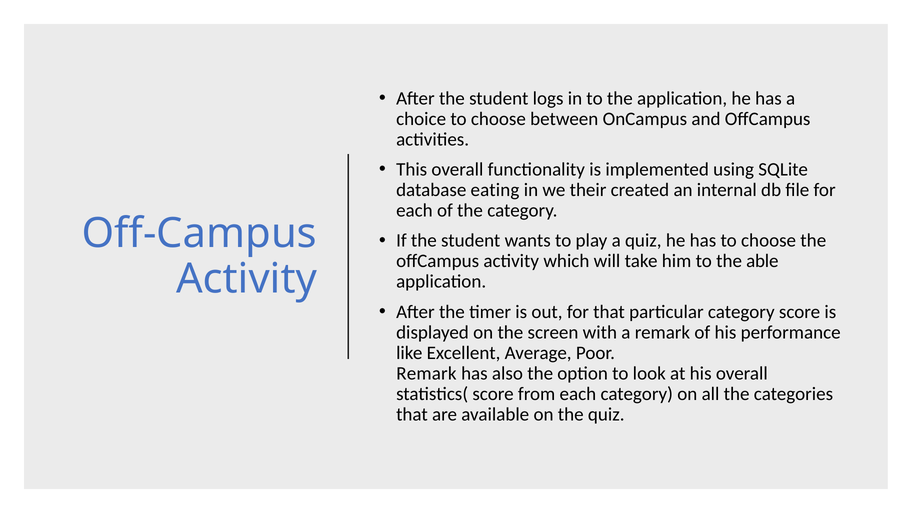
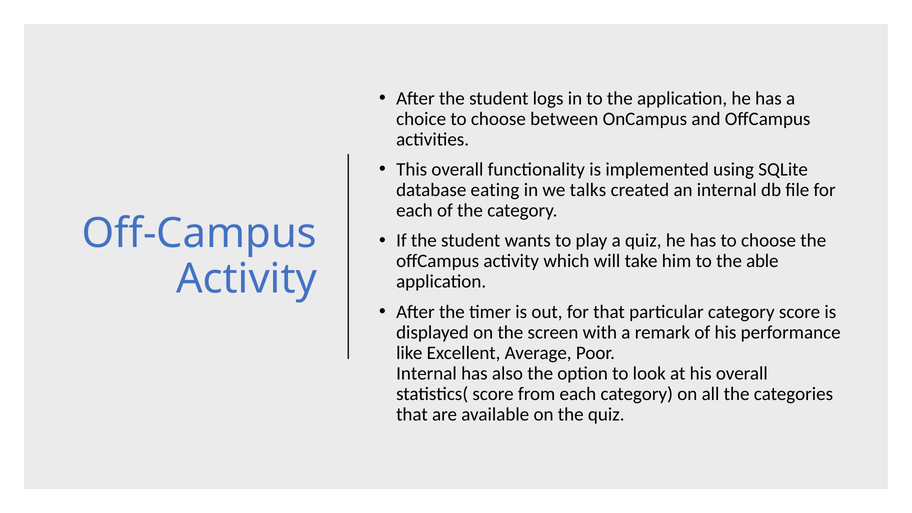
their: their -> talks (588, 190)
Remark: Remark -> Internal (426, 373)
